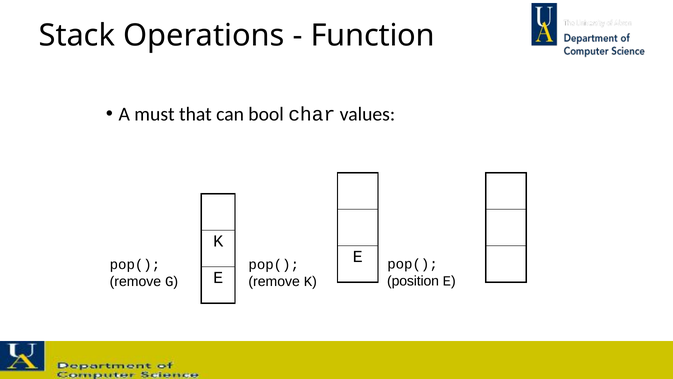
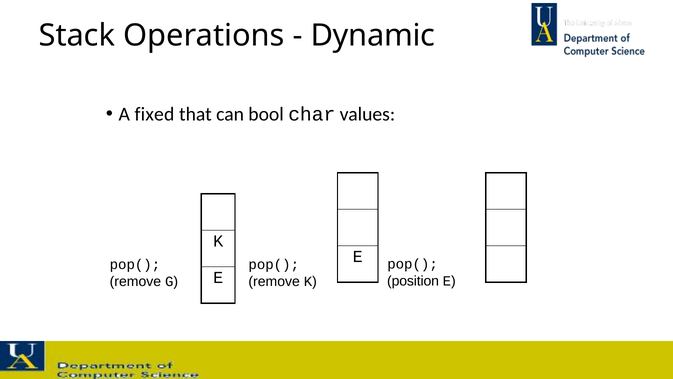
Function: Function -> Dynamic (373, 36)
must: must -> fixed (154, 114)
